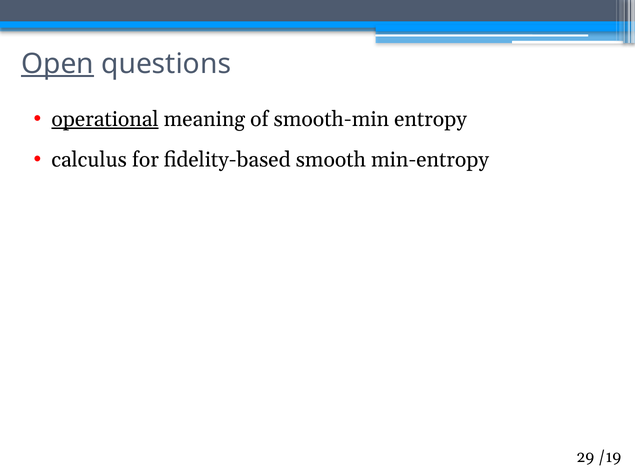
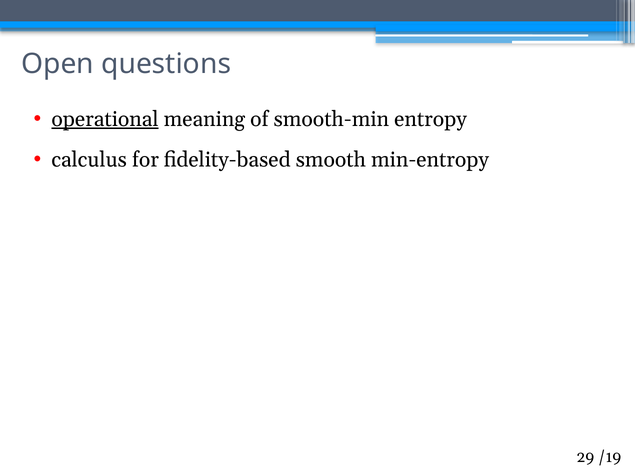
Open underline: present -> none (58, 64)
